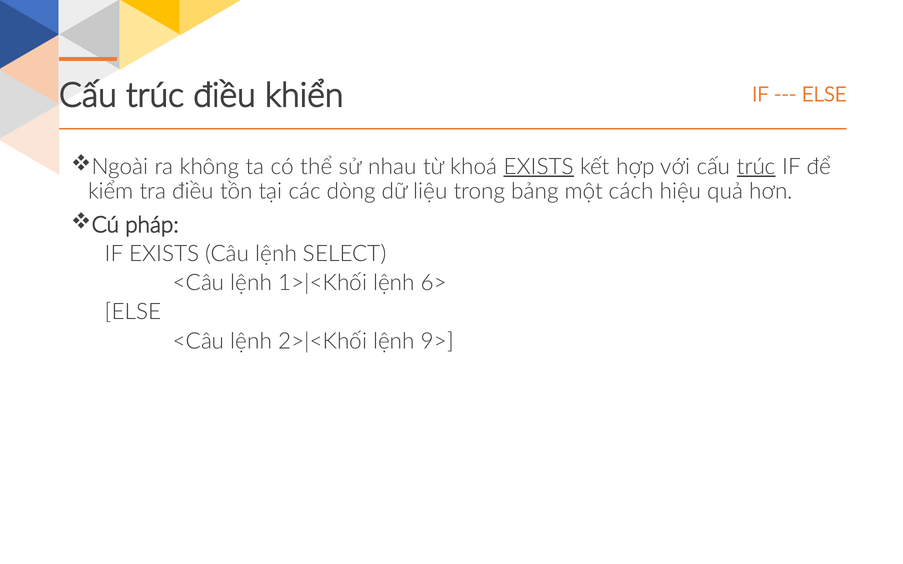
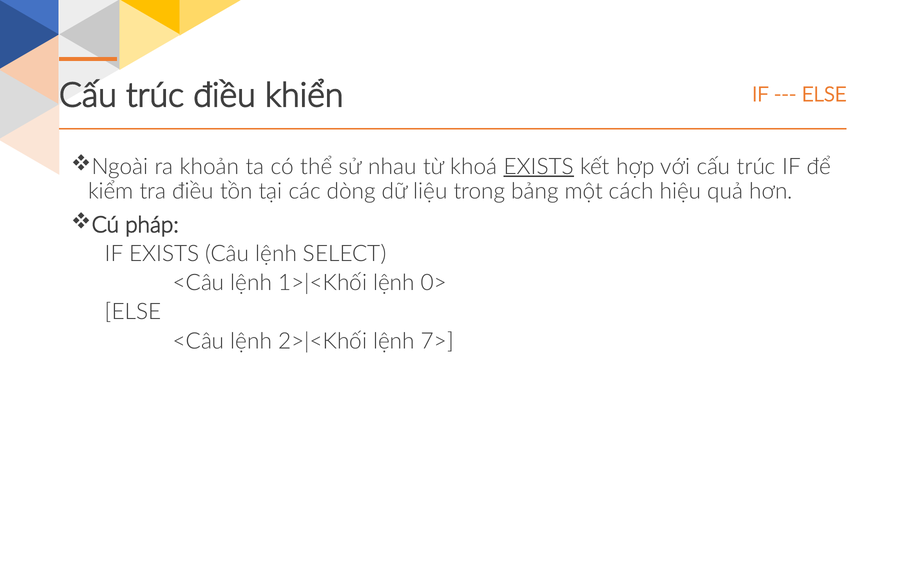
không: không -> khoản (210, 167)
trúc underline: present -> none (756, 167)
6>: 6> -> 0> (434, 283)
9>: 9> -> 7> (437, 341)
